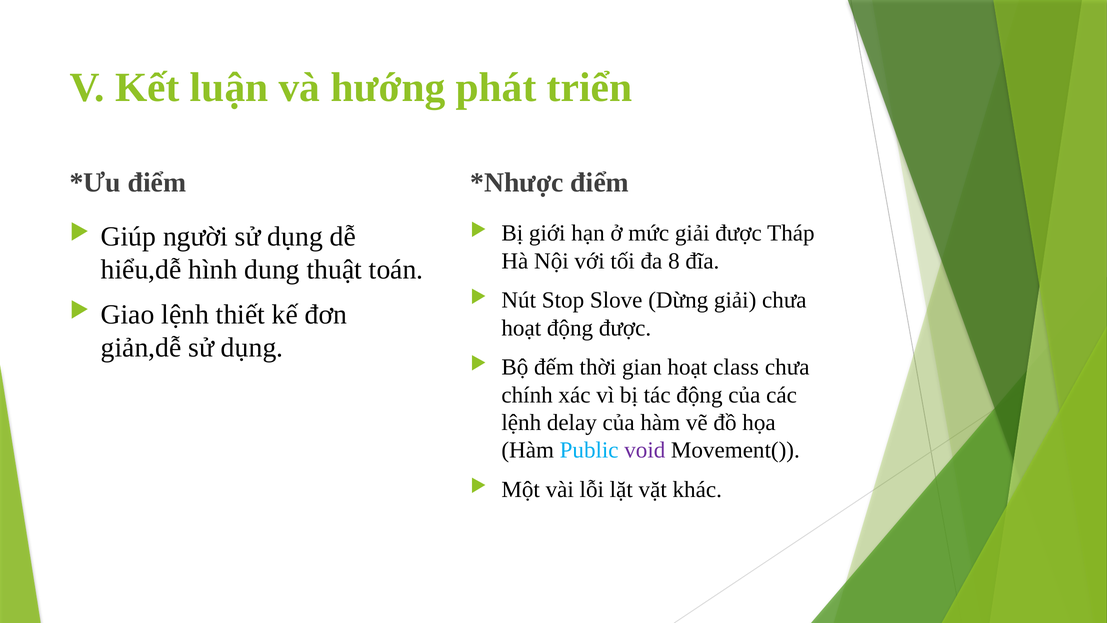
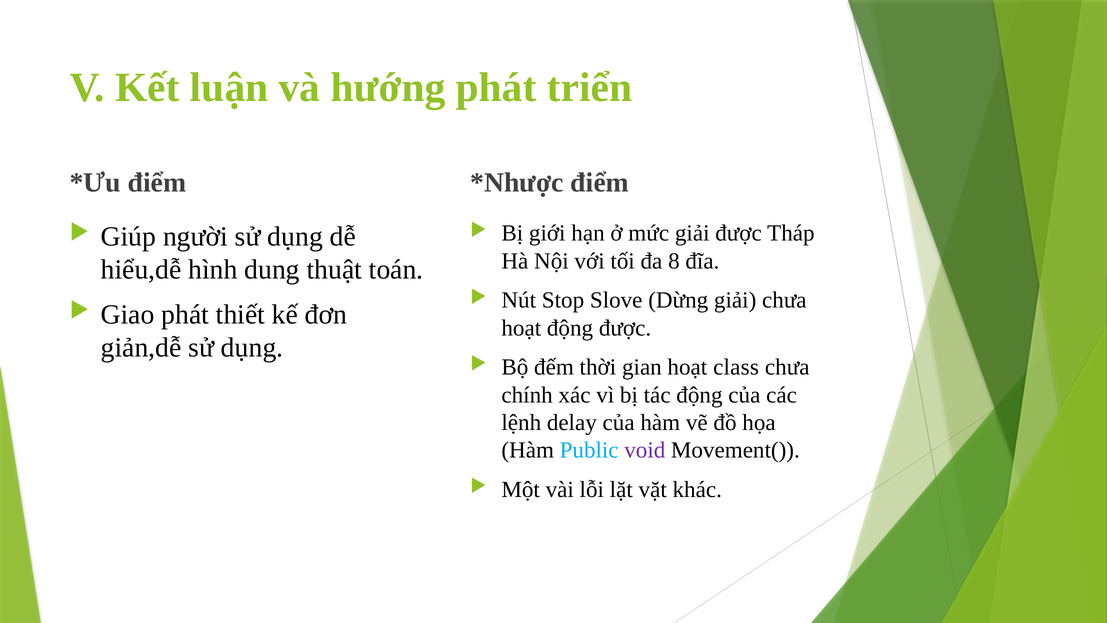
Giao lệnh: lệnh -> phát (185, 314)
